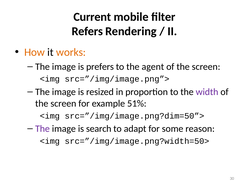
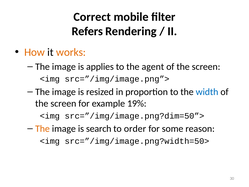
Current: Current -> Correct (92, 17)
prefers: prefers -> applies (100, 67)
width colour: purple -> blue (207, 92)
51%: 51% -> 19% (137, 103)
The colour: purple -> orange (42, 129)
adapt: adapt -> order (135, 129)
